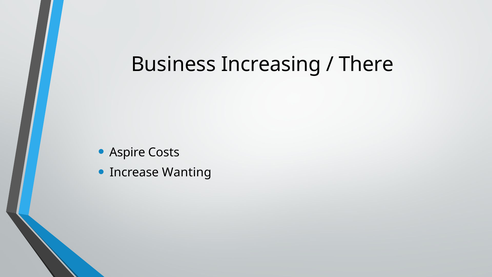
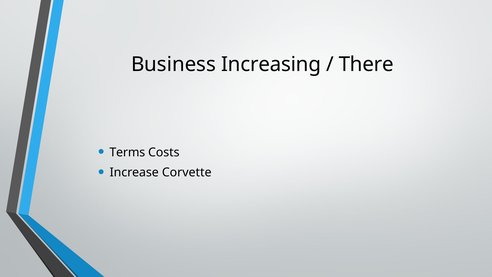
Aspire: Aspire -> Terms (127, 152)
Wanting: Wanting -> Corvette (187, 172)
